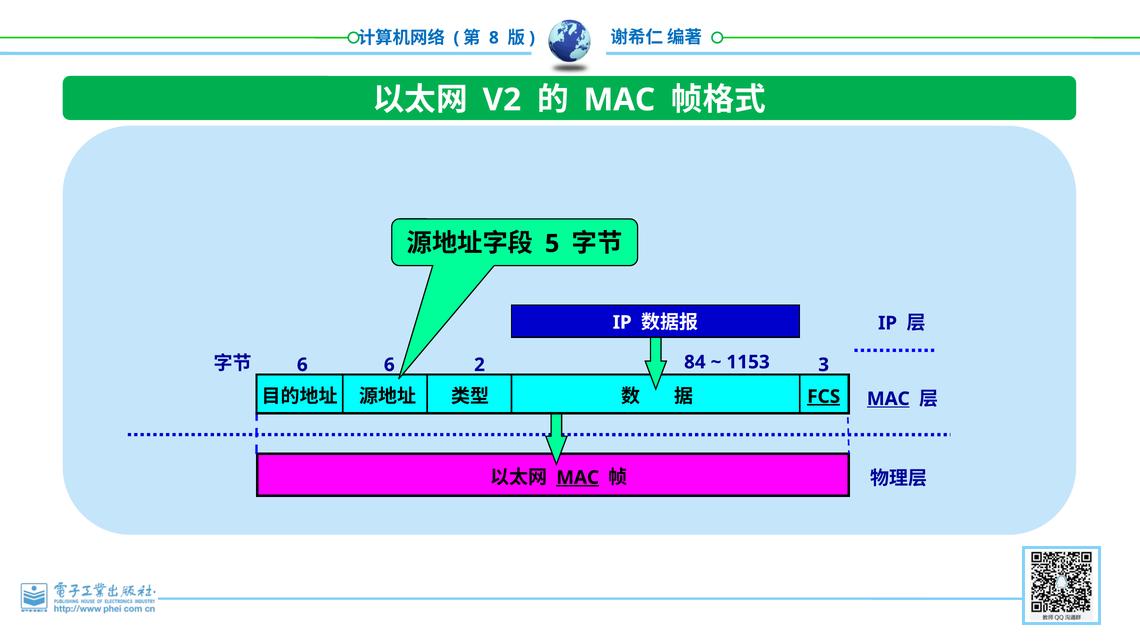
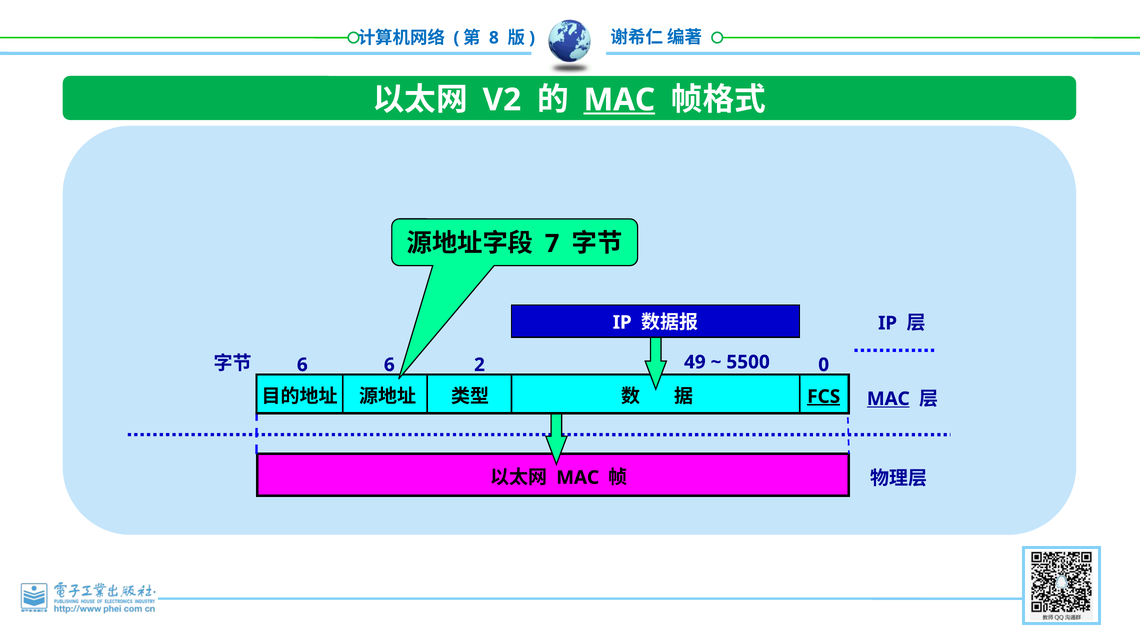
MAC underline: none -> present (619, 100)
5: 5 -> 7 (552, 244)
84: 84 -> 49 (695, 362)
1153: 1153 -> 5500 (748, 362)
3: 3 -> 0 (824, 365)
MAC underline: present -> none (578, 478)
